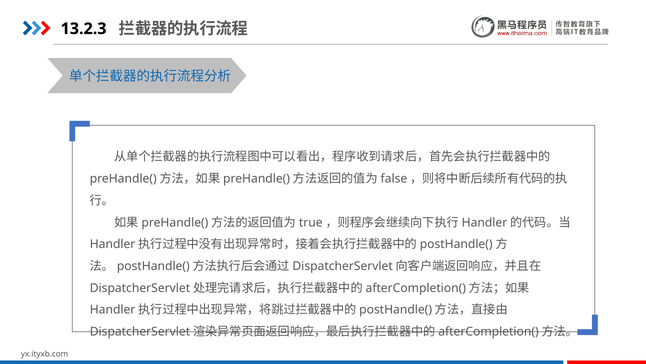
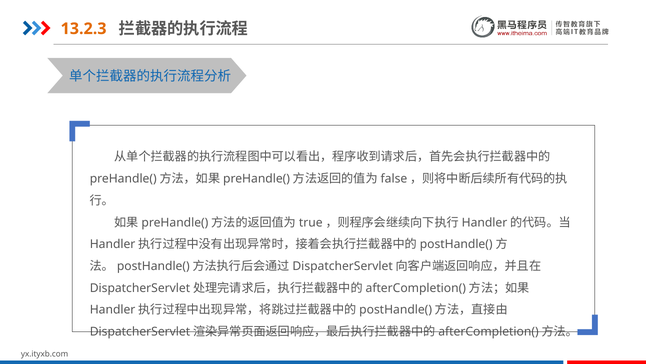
13.2.3 colour: black -> orange (84, 29)
